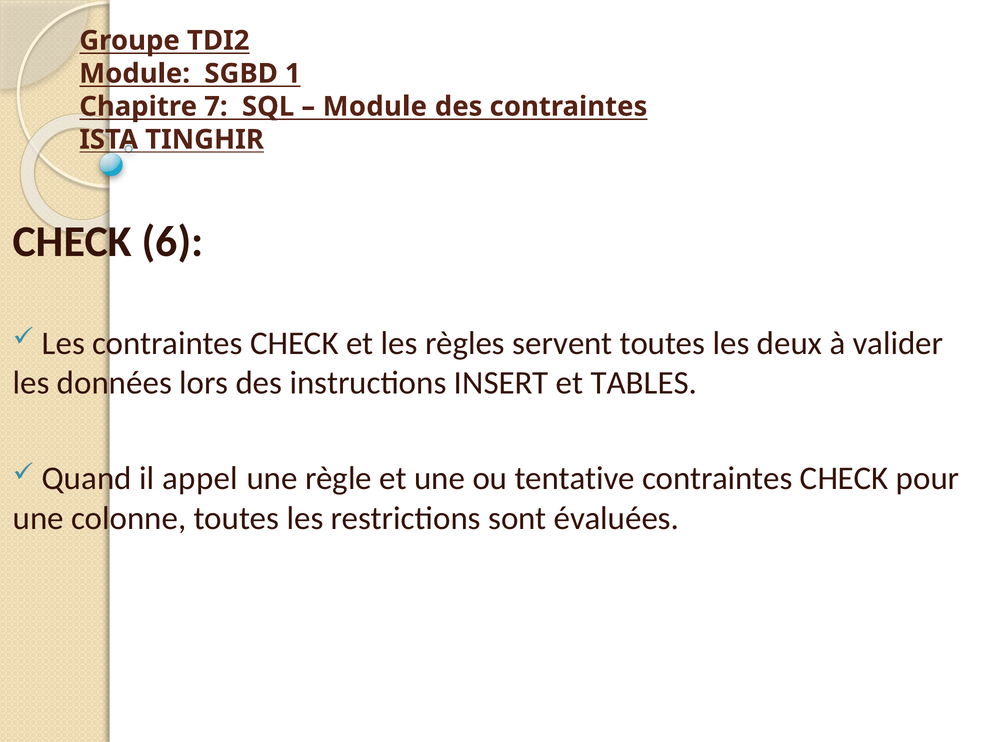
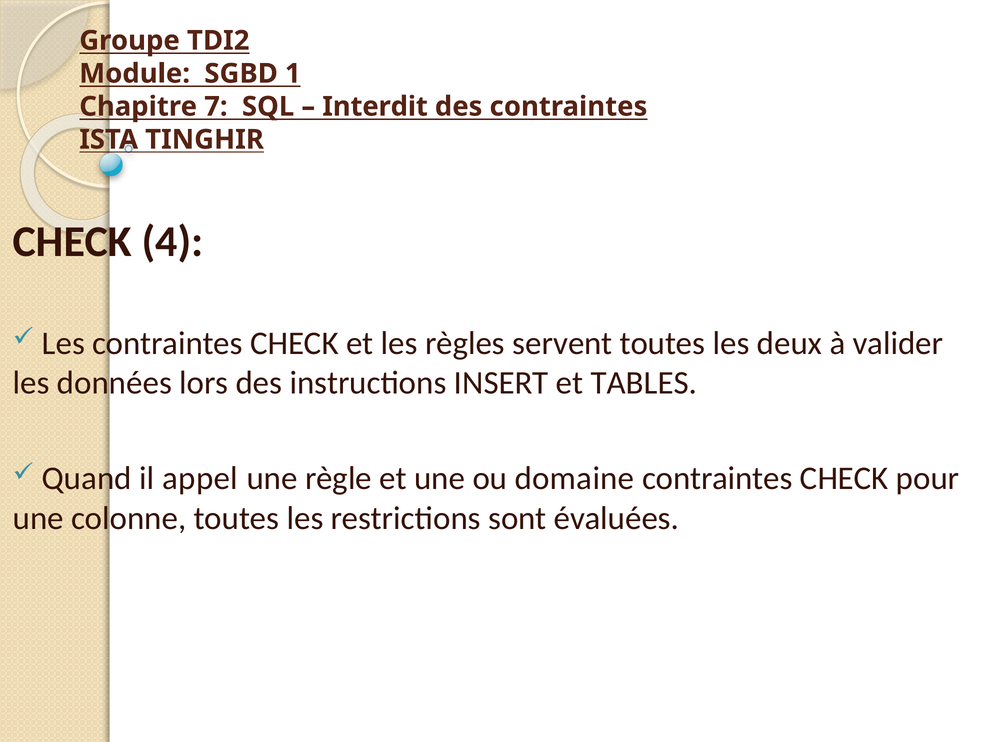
Module: Module -> Interdit (375, 107)
6: 6 -> 4 (173, 242)
tentative: tentative -> domaine (574, 478)
